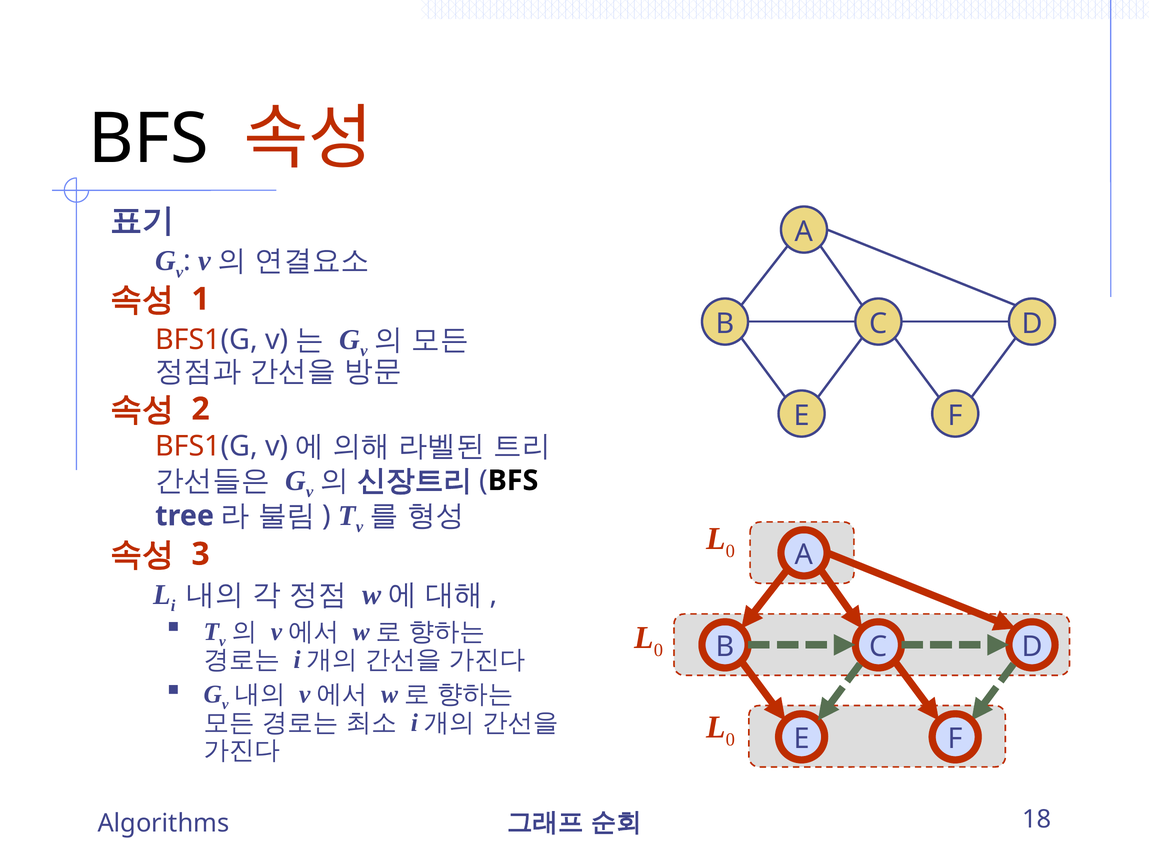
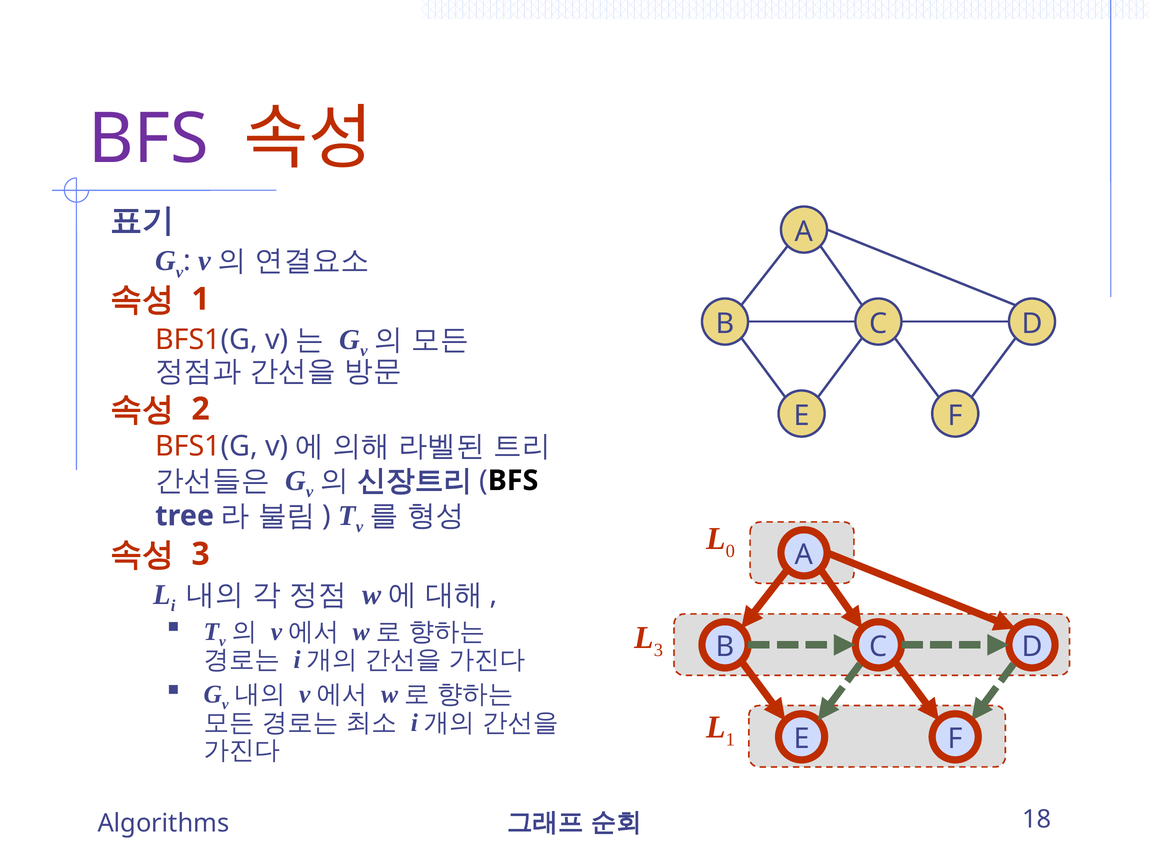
BFS colour: black -> purple (148, 139)
0: 0 -> 3 (658, 650)
0: 0 -> 1 (730, 740)
